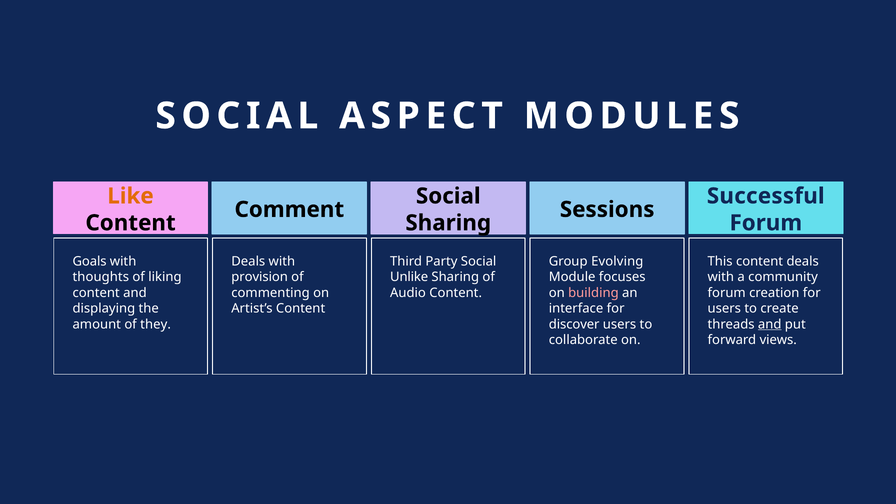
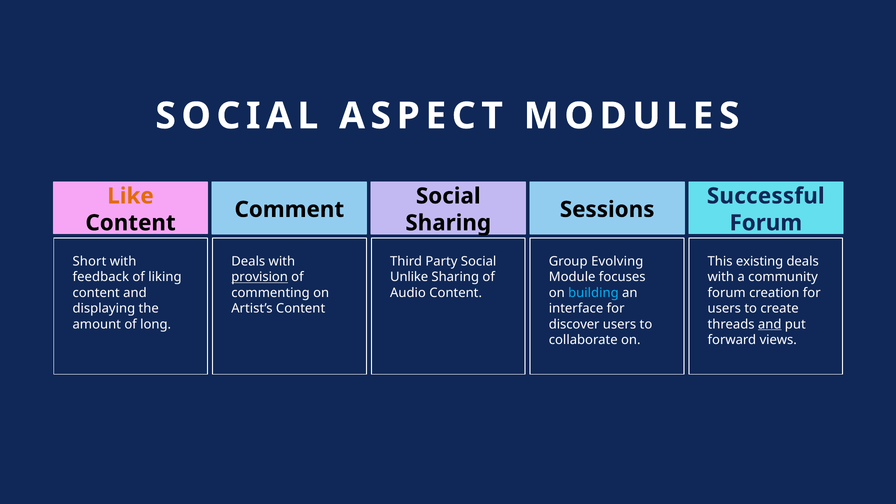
Goals: Goals -> Short (89, 261)
This content: content -> existing (760, 261)
thoughts: thoughts -> feedback (101, 277)
provision underline: none -> present (260, 277)
building colour: pink -> light blue (593, 293)
they: they -> long (156, 324)
